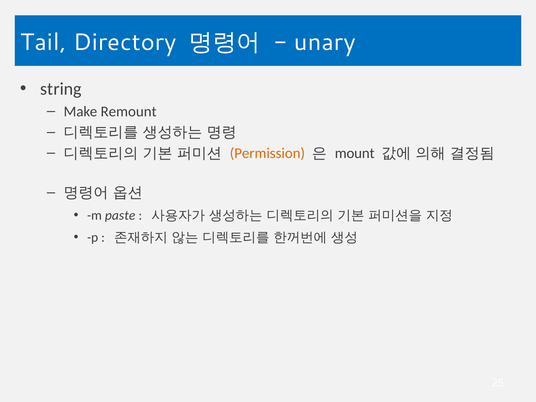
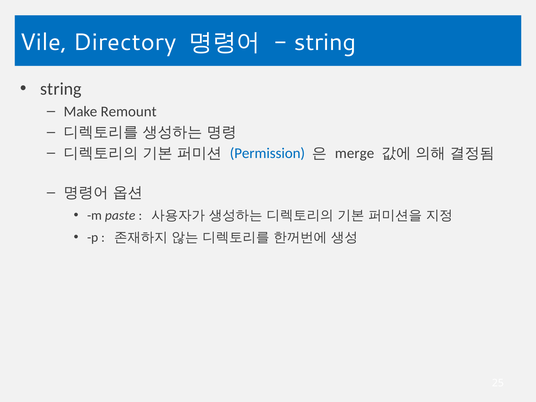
Tail: Tail -> Vile (44, 42)
unary: unary -> string (325, 42)
Permission colour: orange -> blue (267, 153)
mount: mount -> merge (355, 153)
